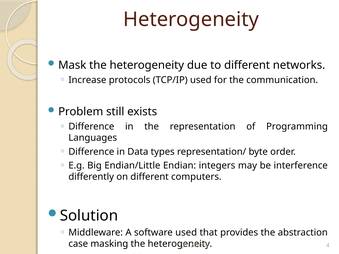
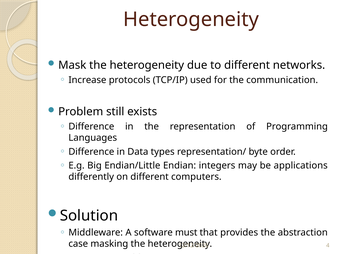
interference: interference -> applications (301, 166)
software used: used -> must (186, 233)
